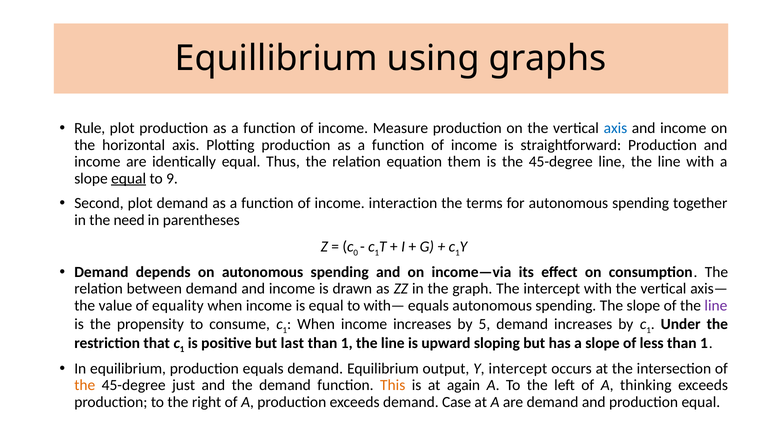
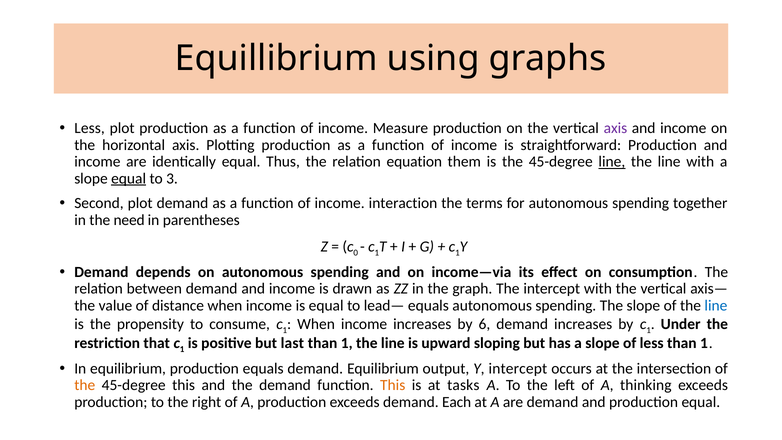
Rule: Rule -> Less (90, 128)
axis colour: blue -> purple (615, 128)
line underline: none -> present (612, 162)
9: 9 -> 3 (172, 178)
equality: equality -> distance (178, 305)
with—: with— -> lead— (384, 305)
line colour: purple -> blue (716, 305)
5: 5 -> 6 (484, 324)
45-degree just: just -> this (184, 385)
again: again -> tasks (463, 385)
Case: Case -> Each (457, 402)
